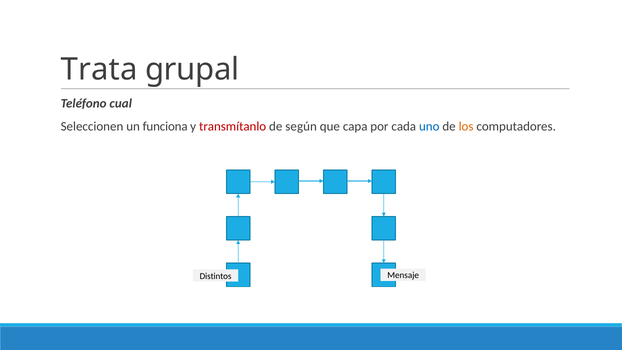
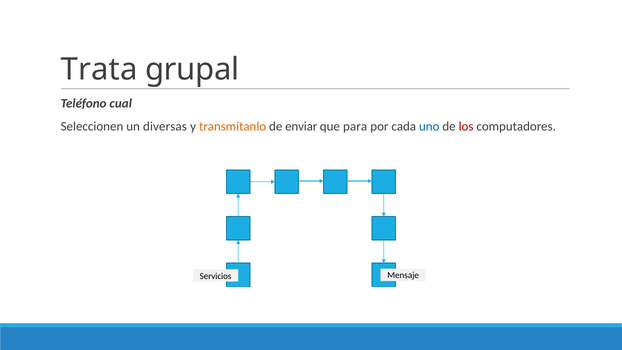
funciona: funciona -> diversas (165, 126)
transmítanlo colour: red -> orange (233, 126)
según: según -> enviar (301, 126)
capa: capa -> para (355, 126)
los colour: orange -> red (466, 126)
Distintos: Distintos -> Servicios (216, 276)
